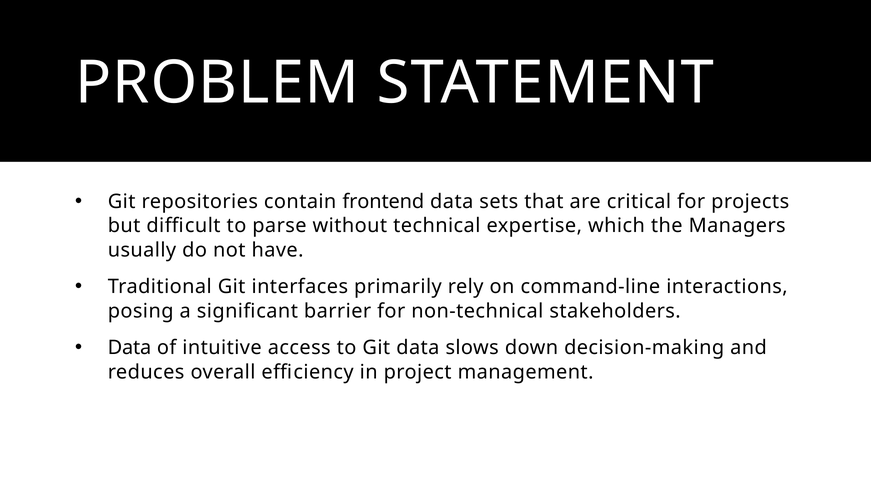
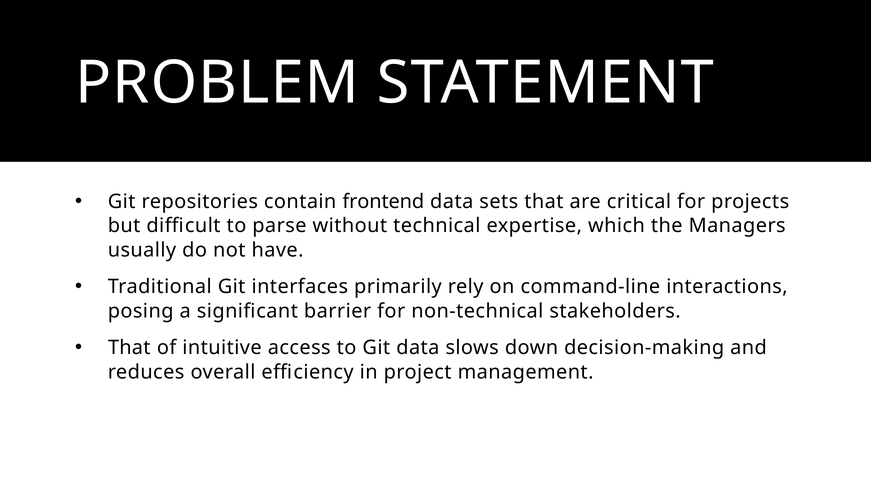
Data: Data -> That (129, 348)
